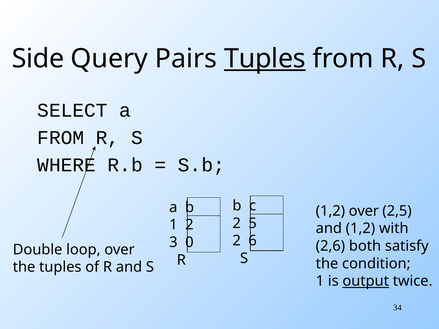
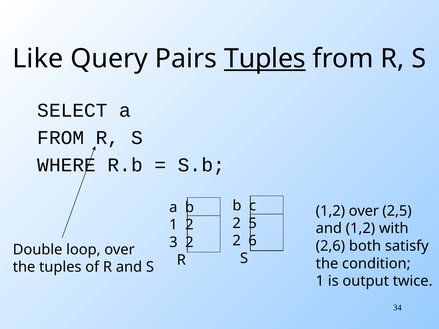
Side: Side -> Like (38, 59)
3 0: 0 -> 2 (189, 243)
output underline: present -> none (366, 281)
